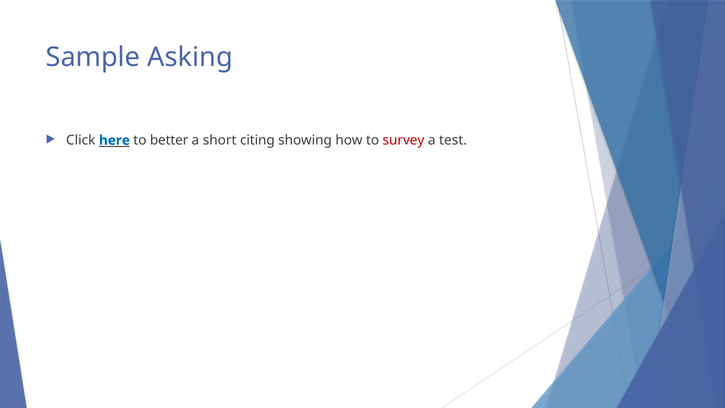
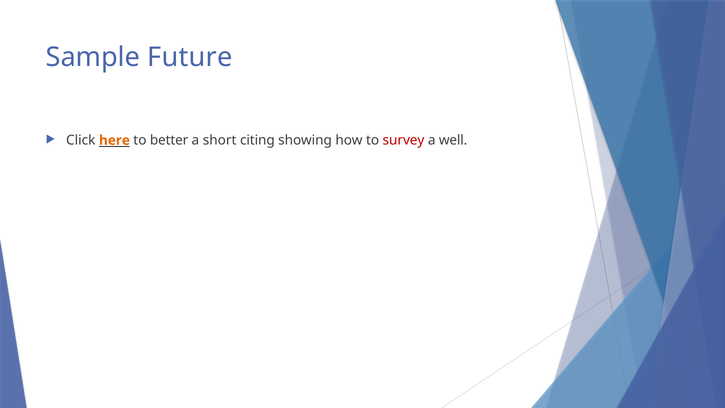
Asking: Asking -> Future (190, 57)
here colour: blue -> orange (114, 140)
test: test -> well (453, 140)
